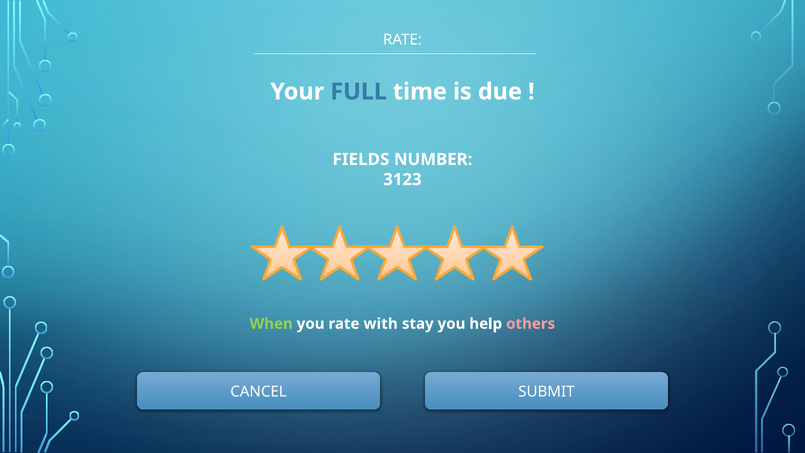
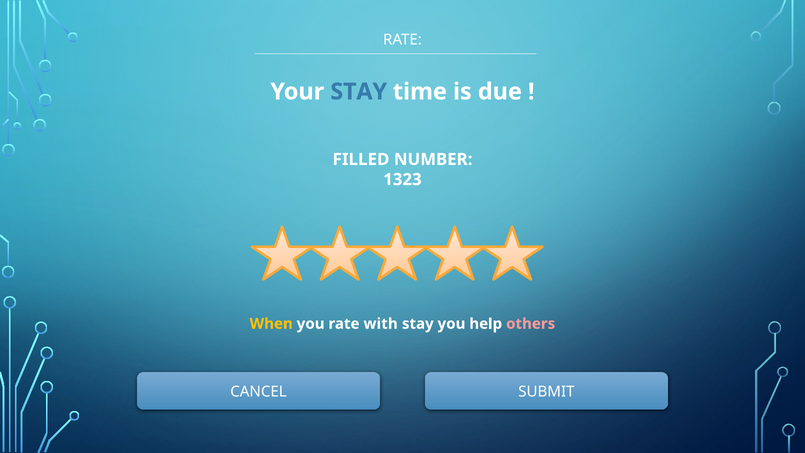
Your FULL: FULL -> STAY (359, 92)
FIELDS: FIELDS -> FILLED (361, 159)
3123: 3123 -> 1323 (402, 179)
When colour: light green -> yellow (271, 324)
